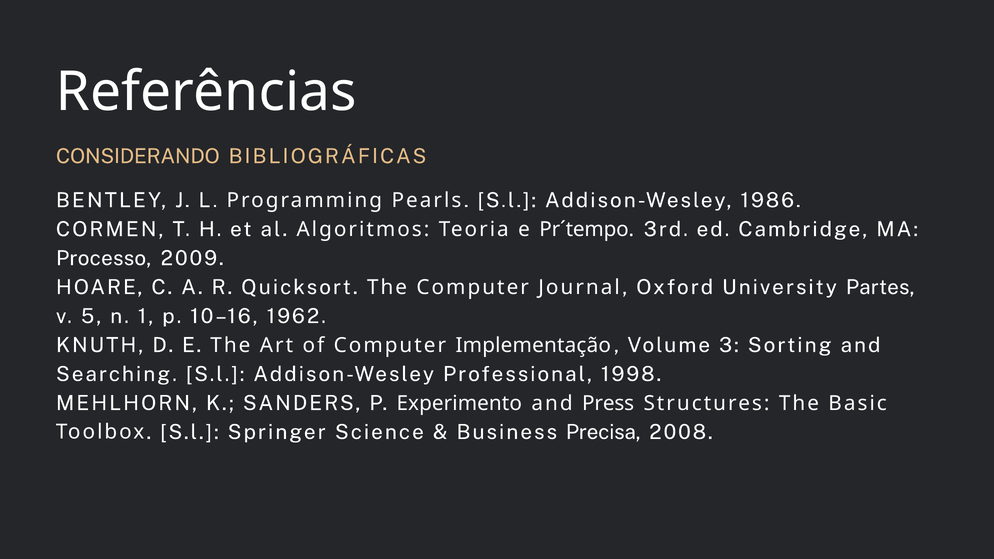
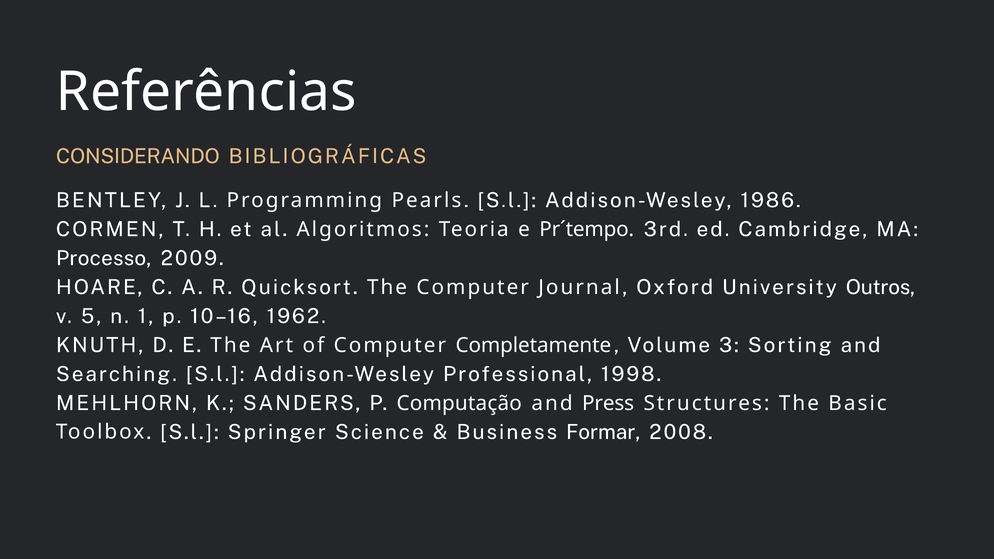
Partes: Partes -> Outros (880, 287)
Implementação: Implementação -> Completamente (533, 345)
Experimento: Experimento -> Computação (459, 403)
Precisa: Precisa -> Formar (603, 432)
